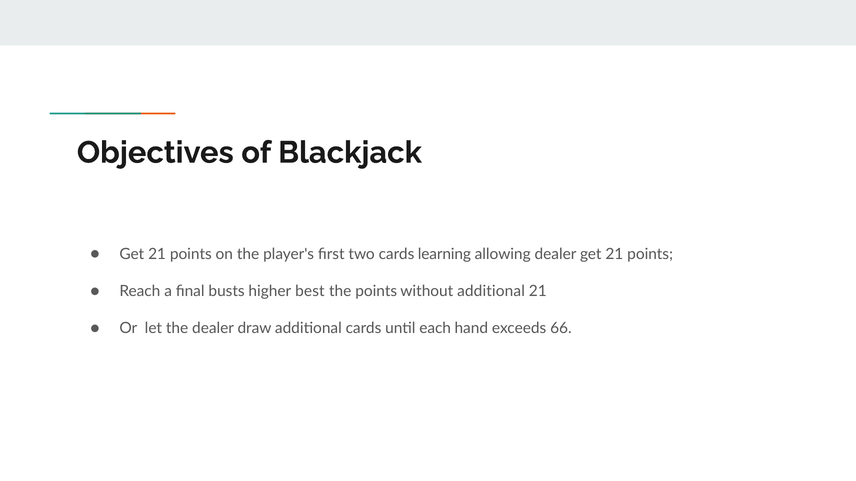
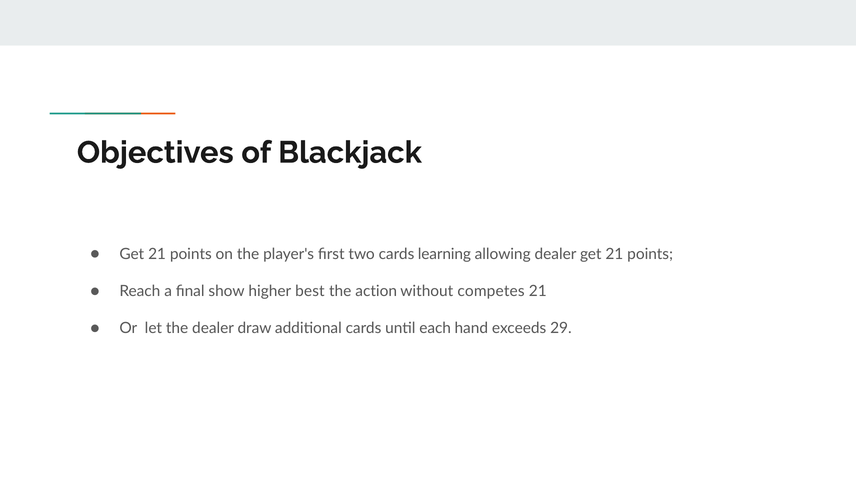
busts: busts -> show (227, 292)
the points: points -> action (376, 292)
without additional: additional -> competes (491, 292)
66: 66 -> 29 (561, 329)
